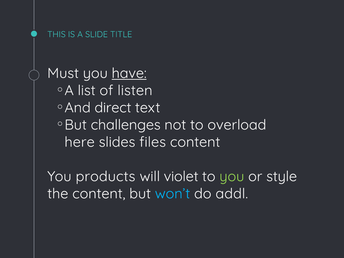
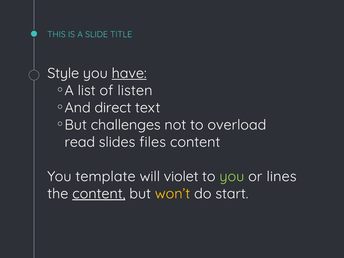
Must: Must -> Style (63, 73)
here: here -> read (80, 142)
products: products -> template (106, 176)
style: style -> lines (282, 176)
content underline: none -> present (99, 194)
won’t colour: light blue -> yellow (173, 194)
addl: addl -> start (232, 194)
